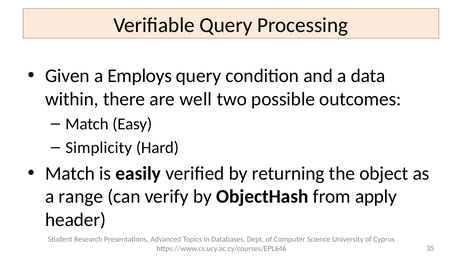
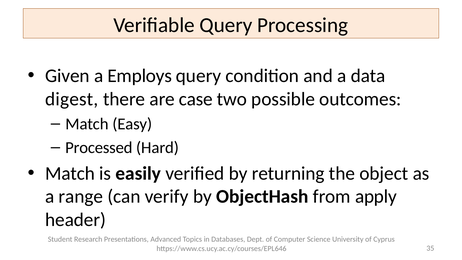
within: within -> digest (72, 99)
well: well -> case (196, 99)
Simplicity: Simplicity -> Processed (99, 148)
